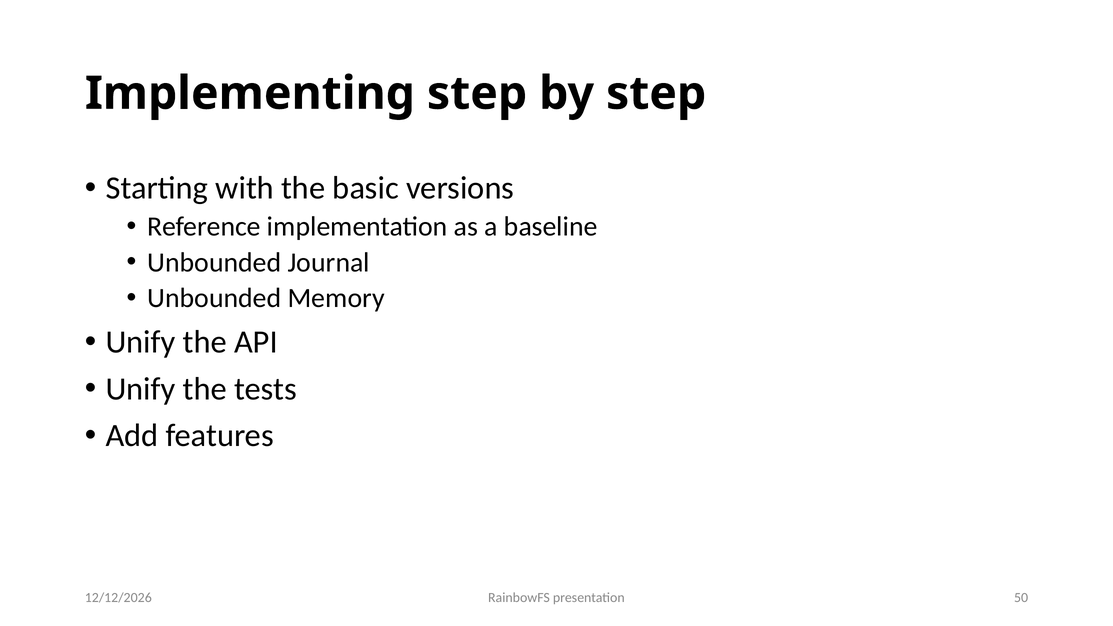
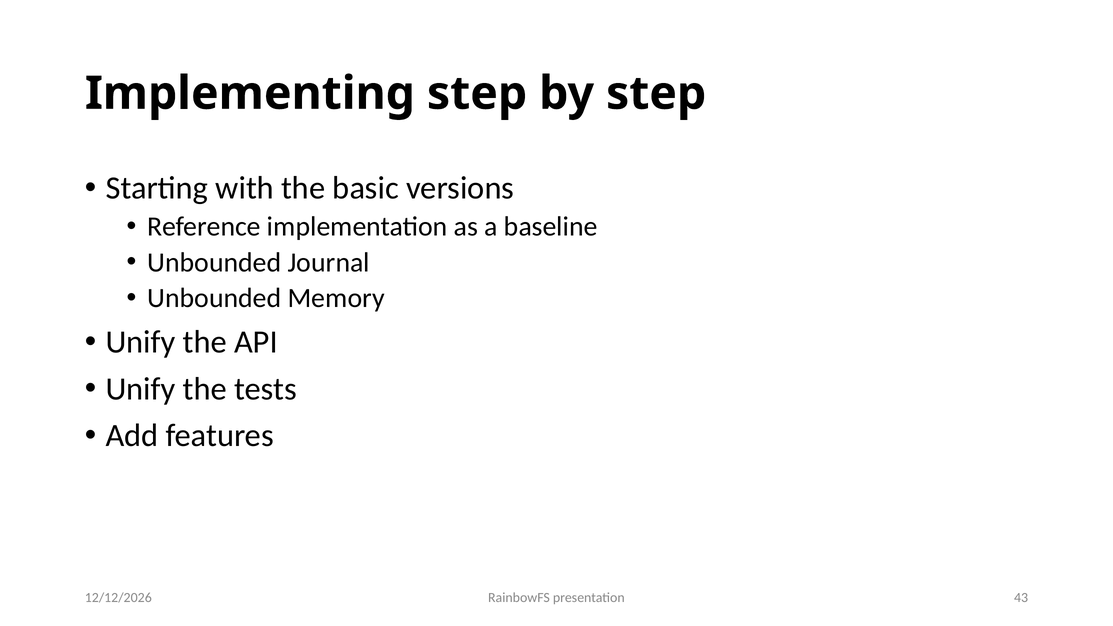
50: 50 -> 43 (1021, 598)
